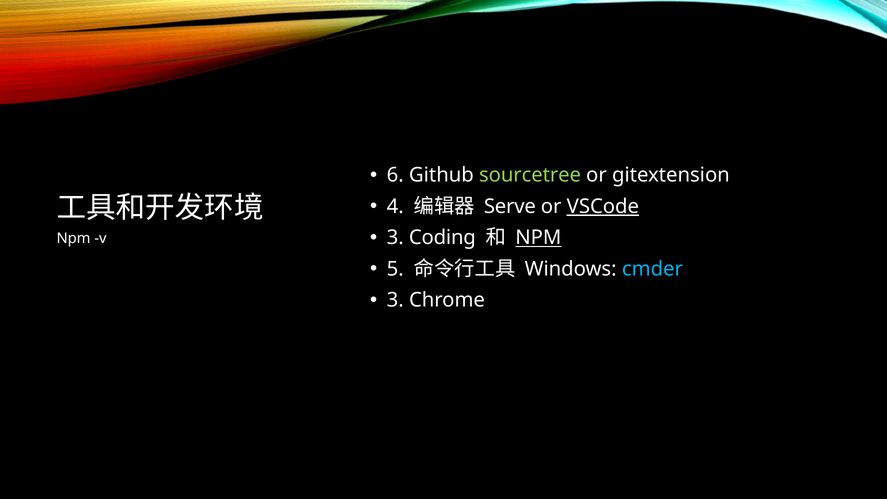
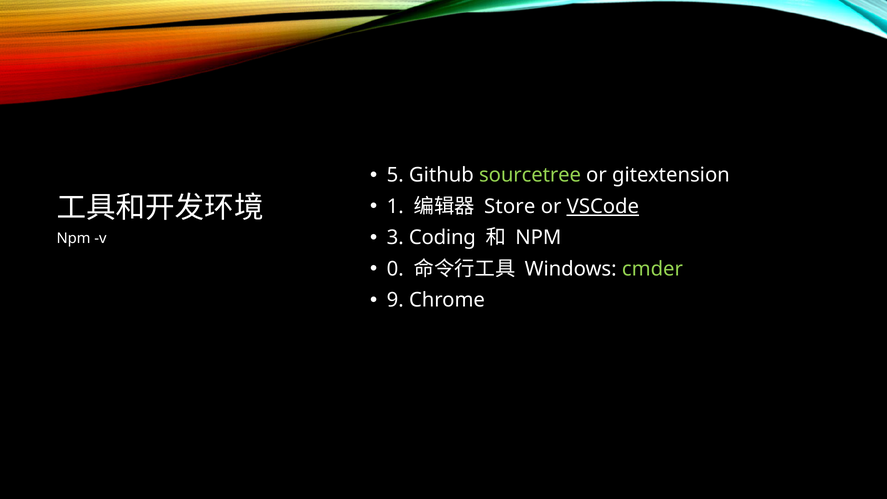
6: 6 -> 5 (395, 175)
4: 4 -> 1 (395, 206)
Serve: Serve -> Store (510, 206)
NPM underline: present -> none (538, 238)
5: 5 -> 0 (395, 269)
cmder colour: light blue -> light green (652, 269)
3: 3 -> 9 (395, 300)
